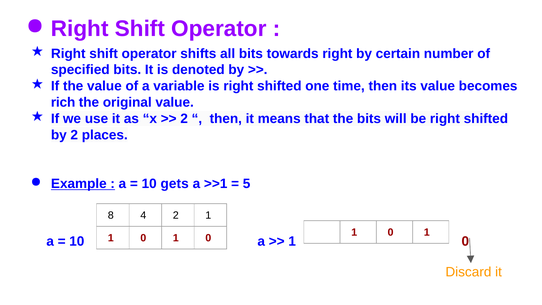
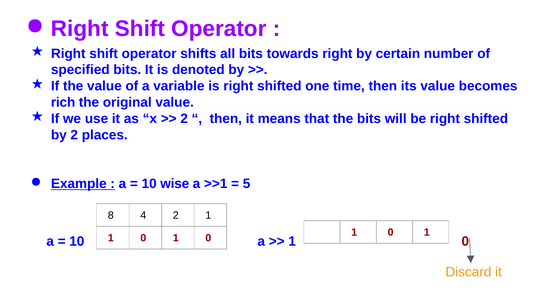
gets: gets -> wise (175, 184)
